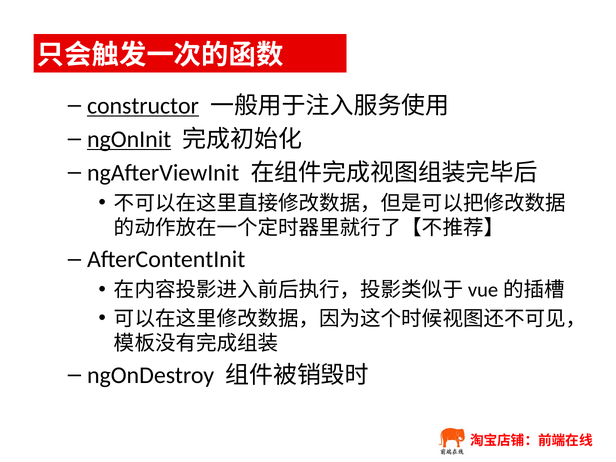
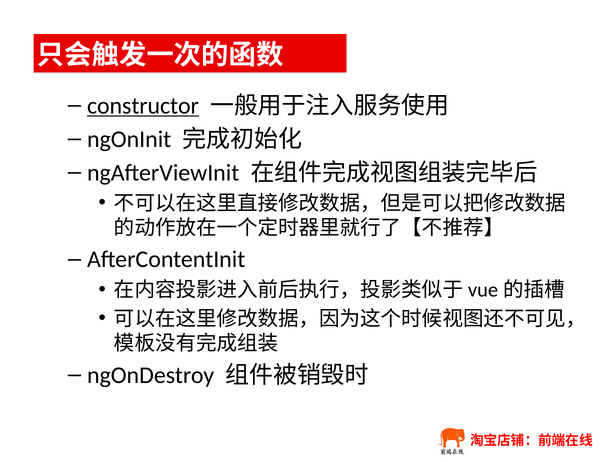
ngOnInit underline: present -> none (129, 139)
